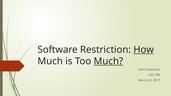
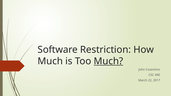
How underline: present -> none (144, 50)
